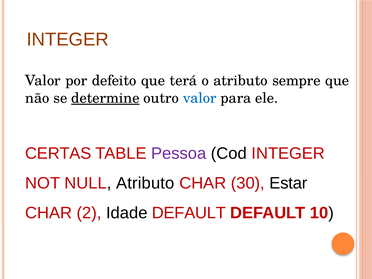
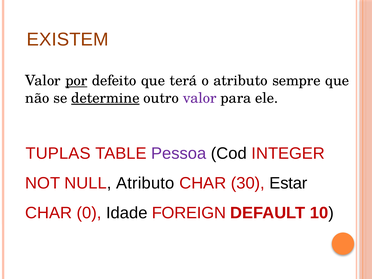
INTEGER: INTEGER -> EXISTEM (68, 40)
por underline: none -> present (76, 81)
valor colour: blue -> purple (200, 98)
CERTAS: CERTAS -> TUPLAS (58, 154)
2: 2 -> 0 (89, 213)
Idade DEFAULT: DEFAULT -> FOREIGN (189, 213)
